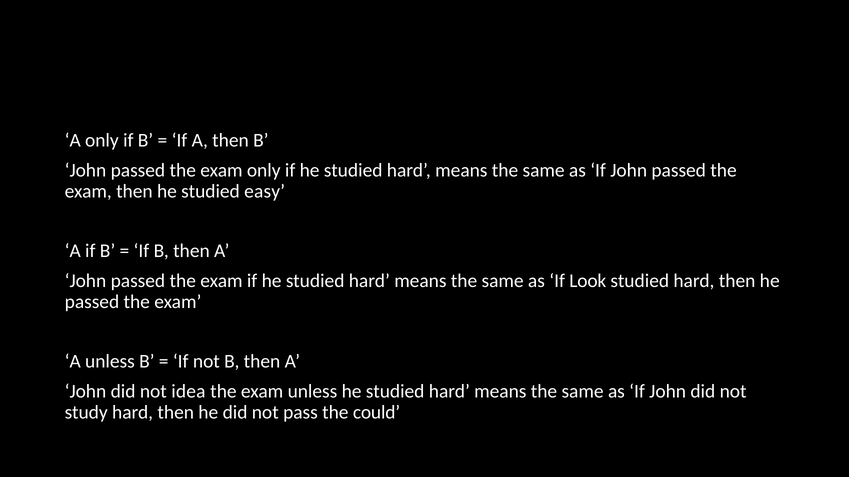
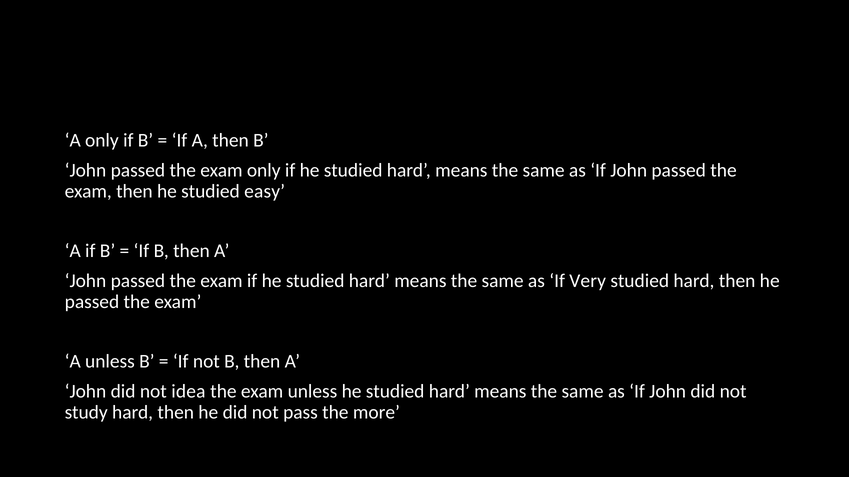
Look: Look -> Very (588, 281)
could: could -> more (376, 413)
